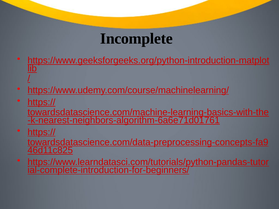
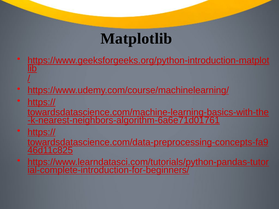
Incomplete: Incomplete -> Matplotlib (136, 39)
